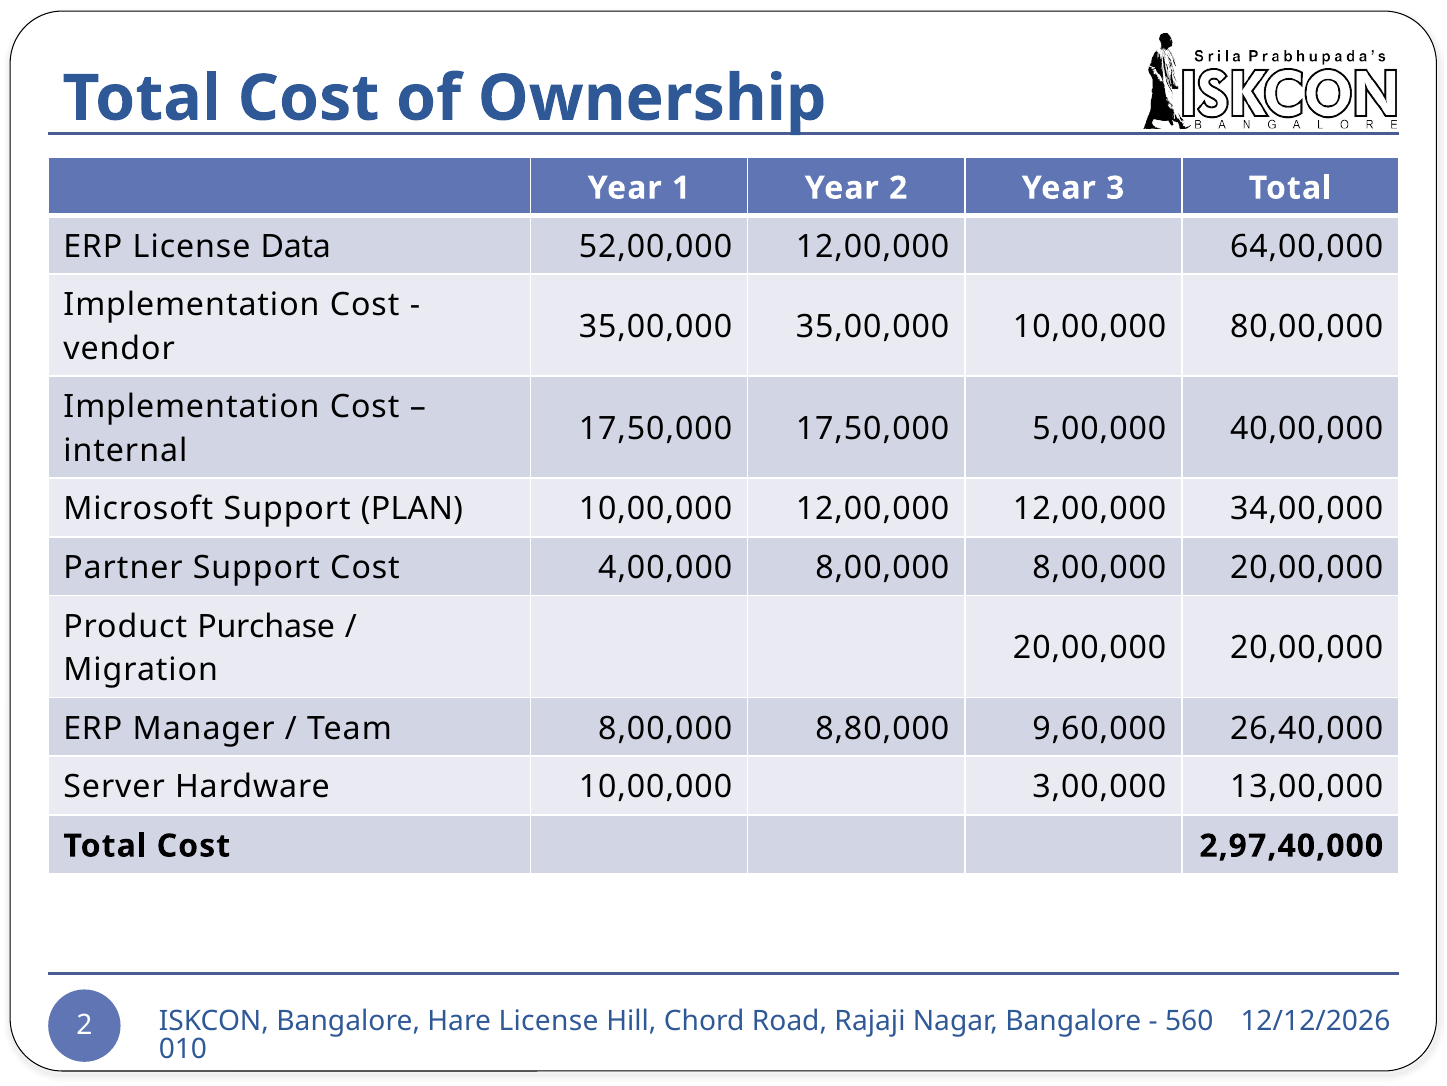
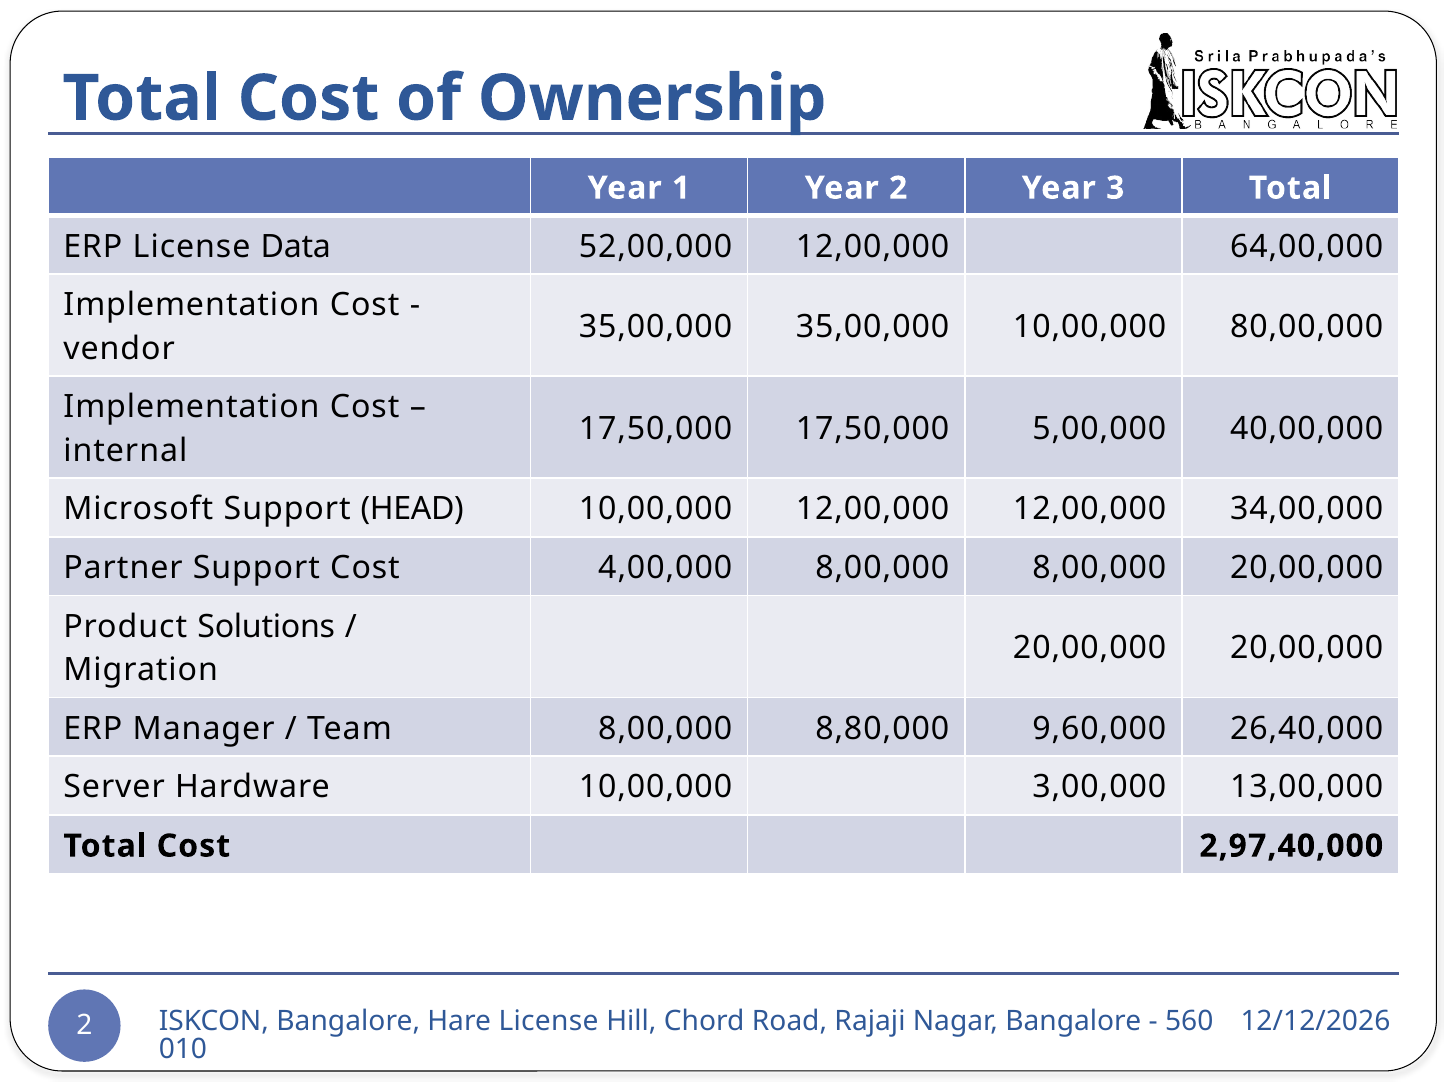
PLAN: PLAN -> HEAD (412, 509)
Purchase: Purchase -> Solutions (266, 626)
